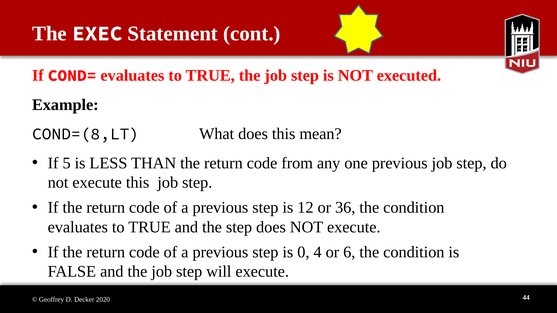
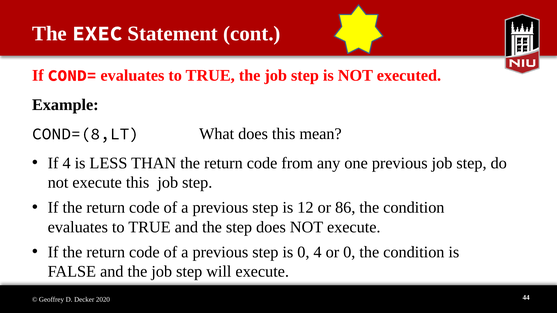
If 5: 5 -> 4 (67, 163)
36: 36 -> 86 (345, 208)
or 6: 6 -> 0 (349, 252)
